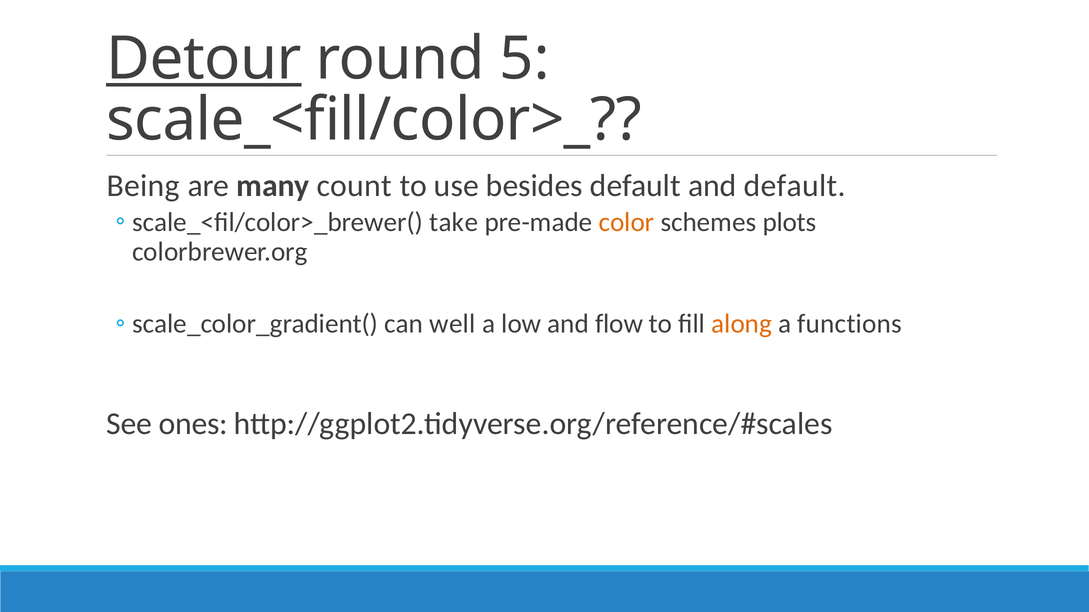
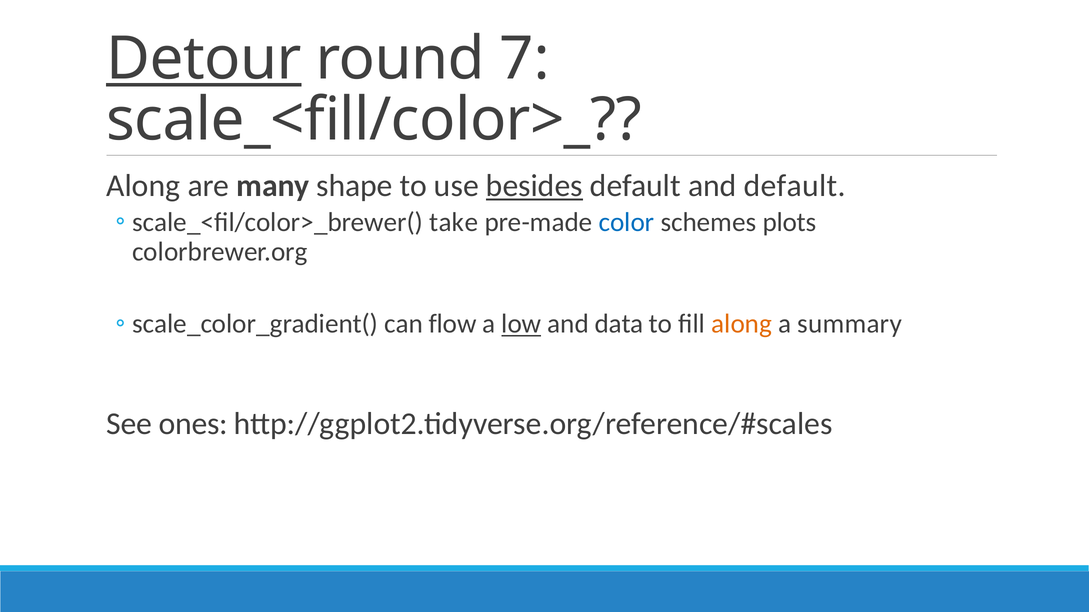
5: 5 -> 7 (525, 59)
Being: Being -> Along (143, 186)
count: count -> shape (355, 186)
besides underline: none -> present (534, 186)
color colour: orange -> blue (626, 222)
well: well -> flow (453, 324)
low underline: none -> present (521, 324)
flow: flow -> data (619, 324)
functions: functions -> summary (850, 324)
